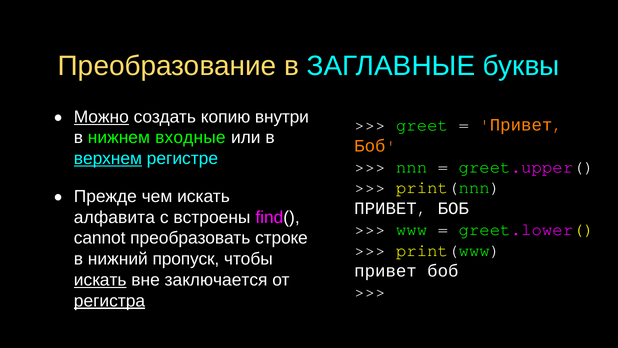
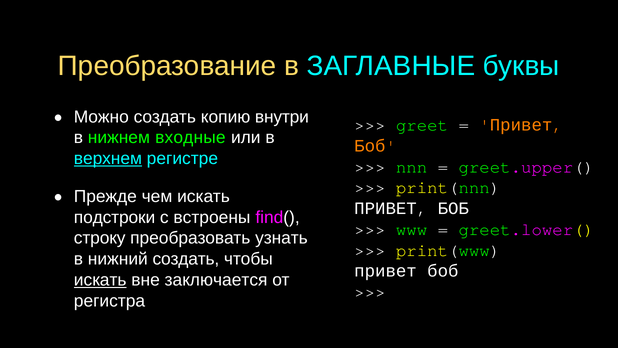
Можно underline: present -> none (101, 117)
алфавита: алфавита -> подстроки (115, 217)
cannot: cannot -> строку (100, 238)
строке: строке -> узнать (281, 238)
нижний пропуск: пропуск -> создать (186, 259)
регистра underline: present -> none (110, 300)
